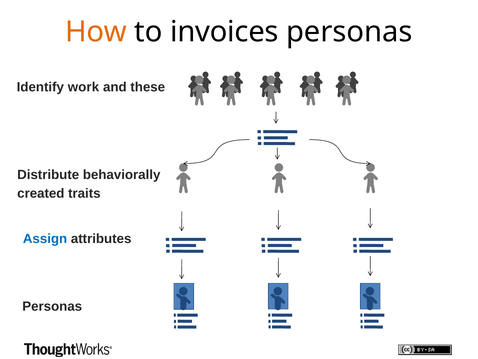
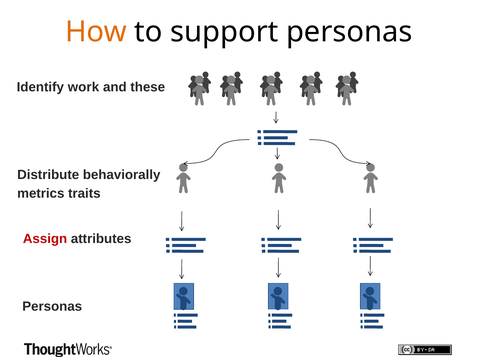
invoices: invoices -> support (224, 32)
created: created -> metrics (41, 193)
Assign colour: blue -> red (45, 238)
